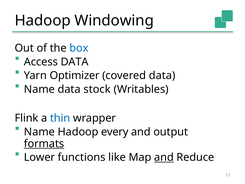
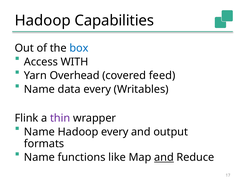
Windowing: Windowing -> Capabilities (114, 20)
Access DATA: DATA -> WITH (75, 62)
Optimizer: Optimizer -> Overhead (75, 75)
covered data: data -> feed (162, 75)
data stock: stock -> every (97, 89)
thin colour: blue -> purple (60, 118)
formats underline: present -> none (44, 143)
Lower: Lower -> Name (39, 157)
